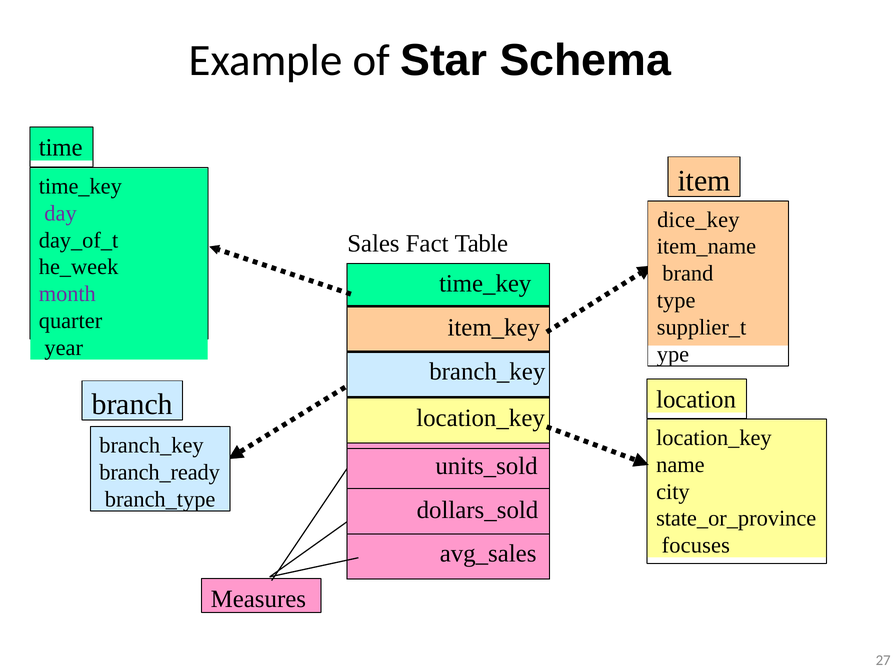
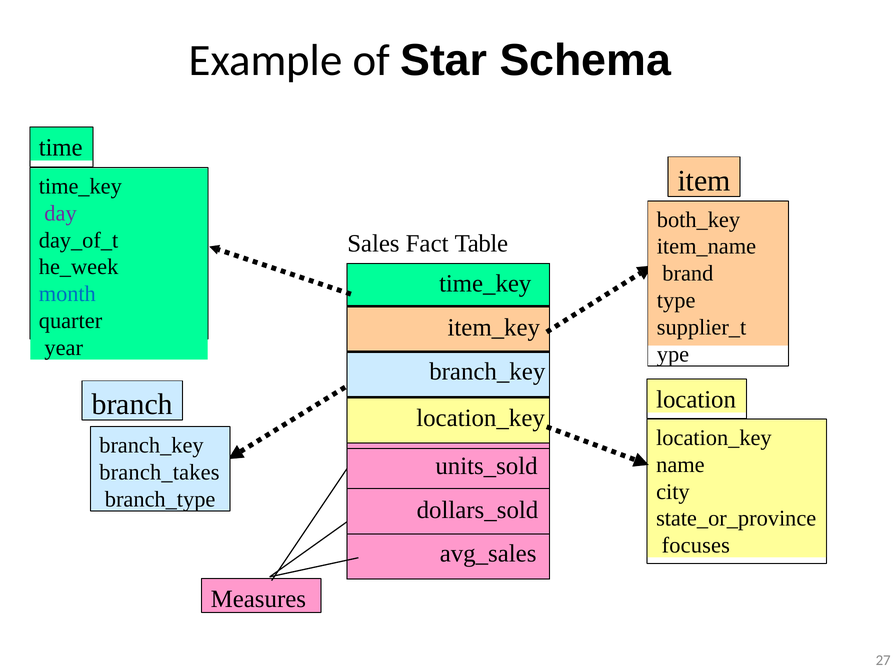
dice_key: dice_key -> both_key (698, 220)
month colour: purple -> blue (67, 294)
branch_ready: branch_ready -> branch_takes (159, 472)
